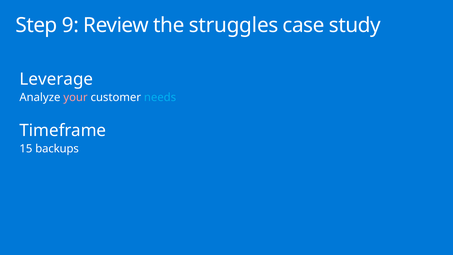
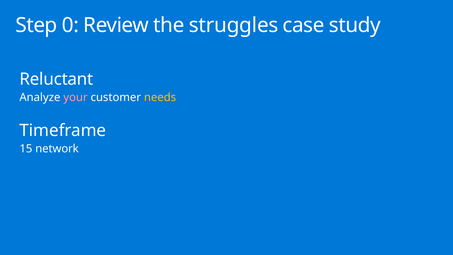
9: 9 -> 0 (71, 25)
Leverage: Leverage -> Reluctant (56, 79)
needs colour: light blue -> yellow (160, 97)
backups: backups -> network (57, 149)
